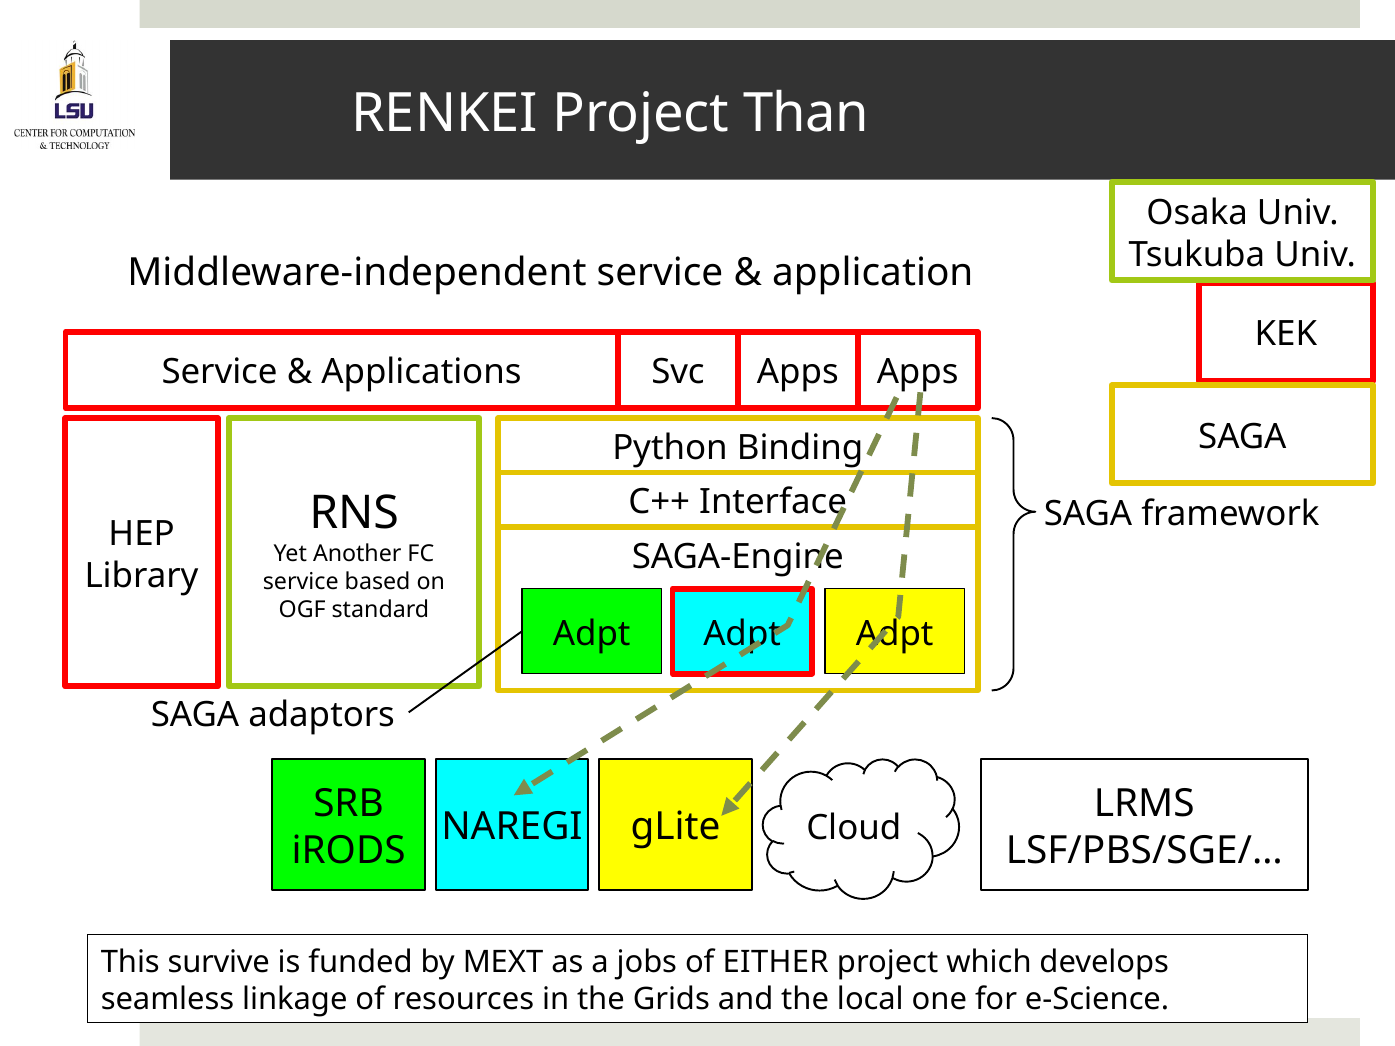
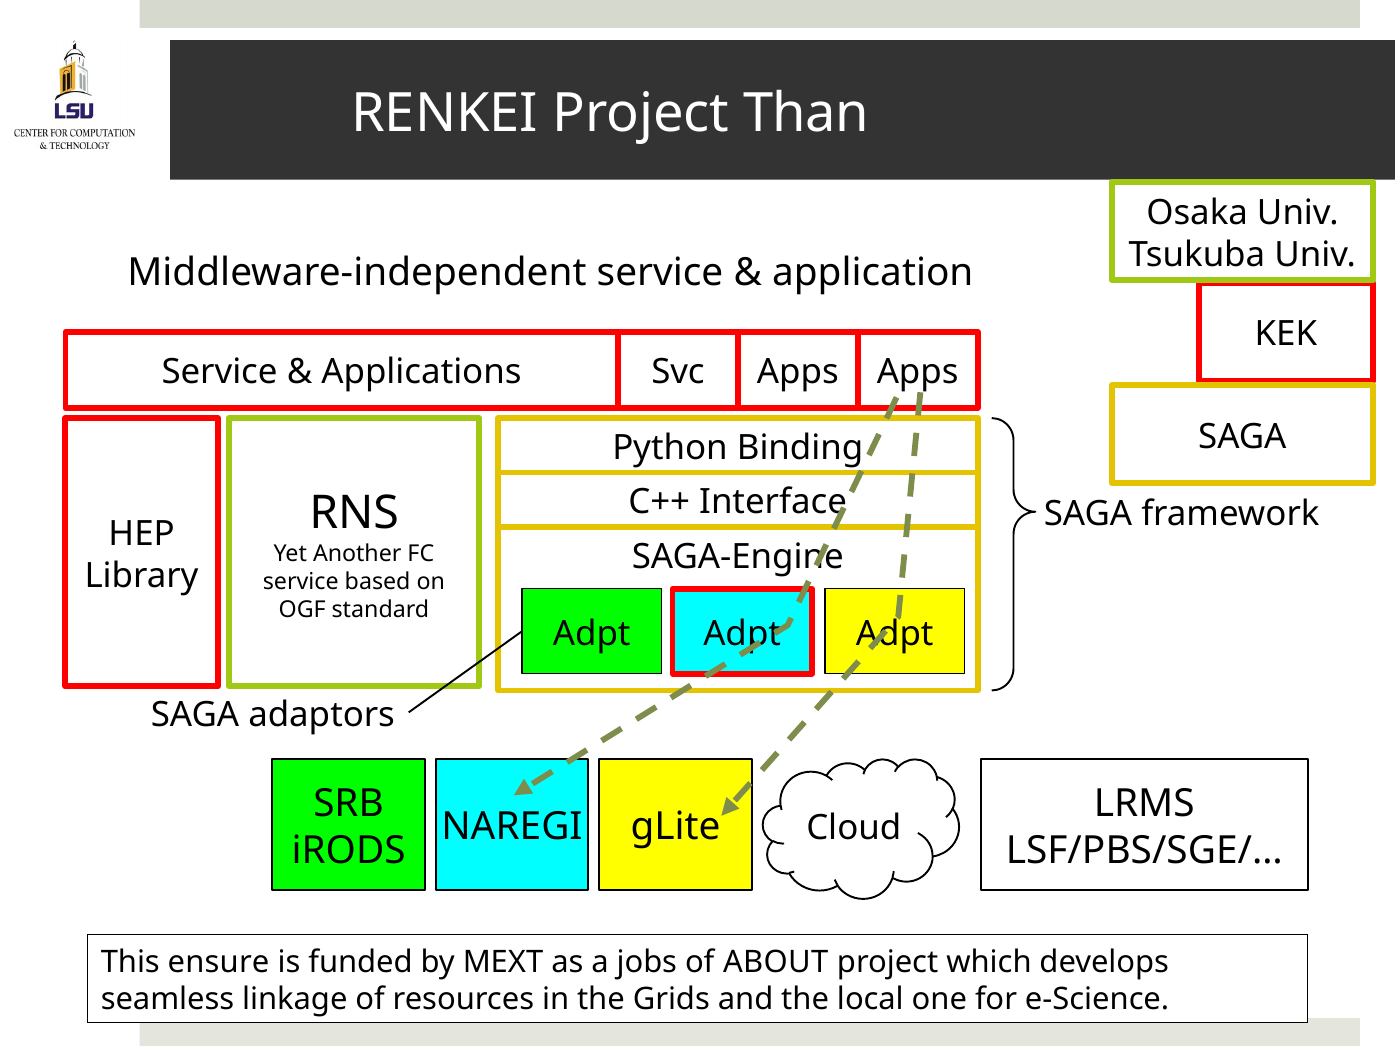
survive: survive -> ensure (219, 963)
EITHER: EITHER -> ABOUT (776, 963)
